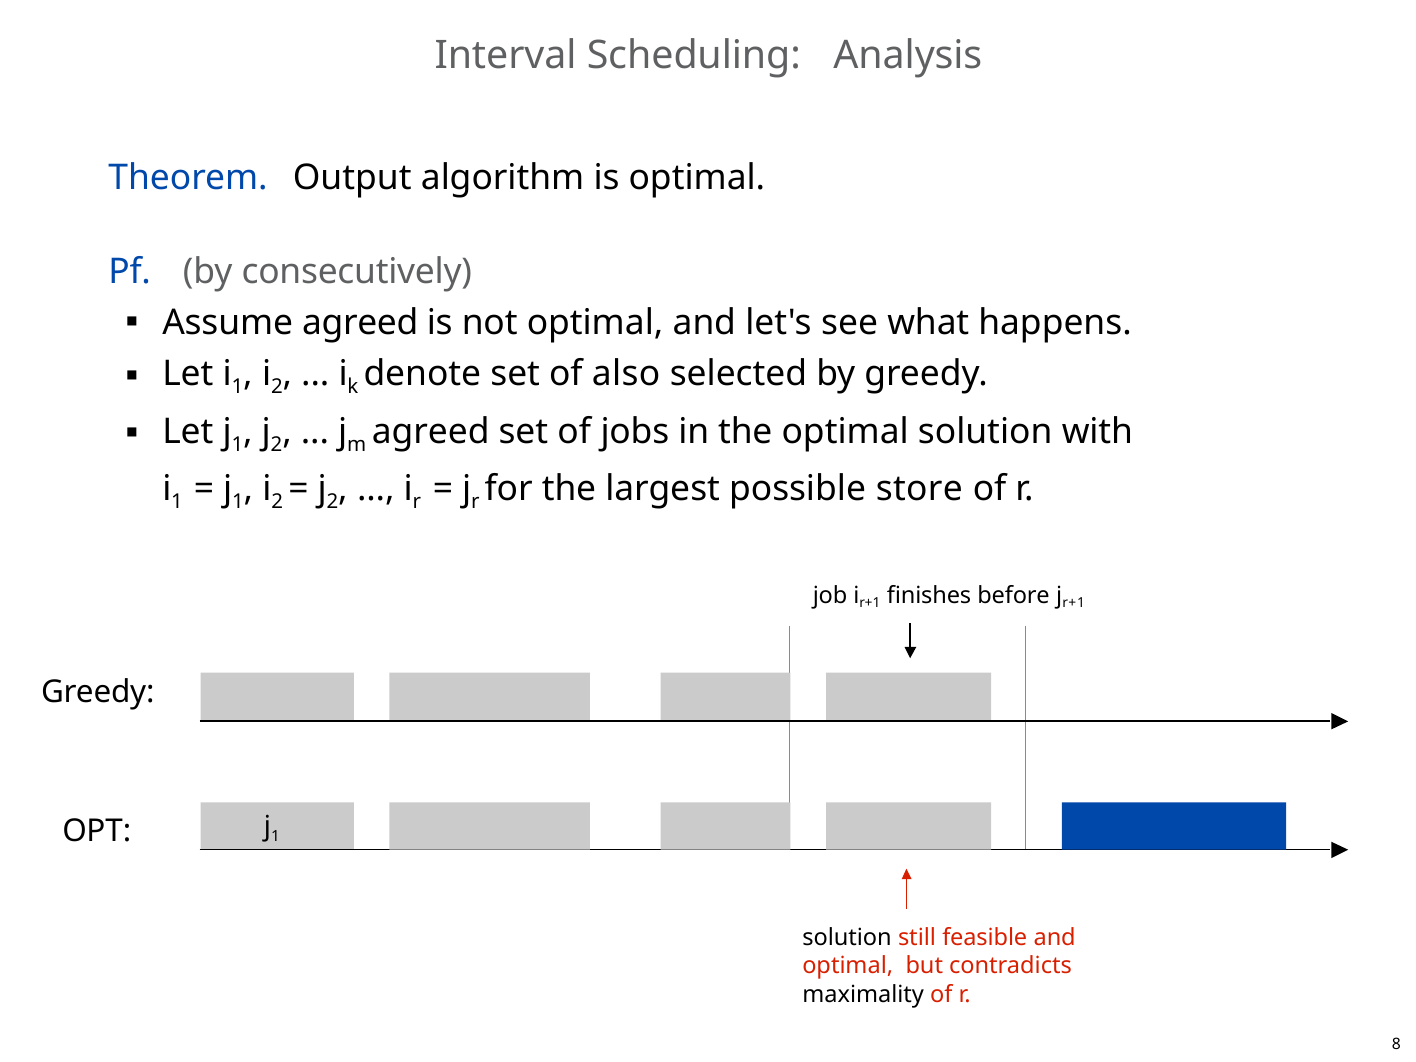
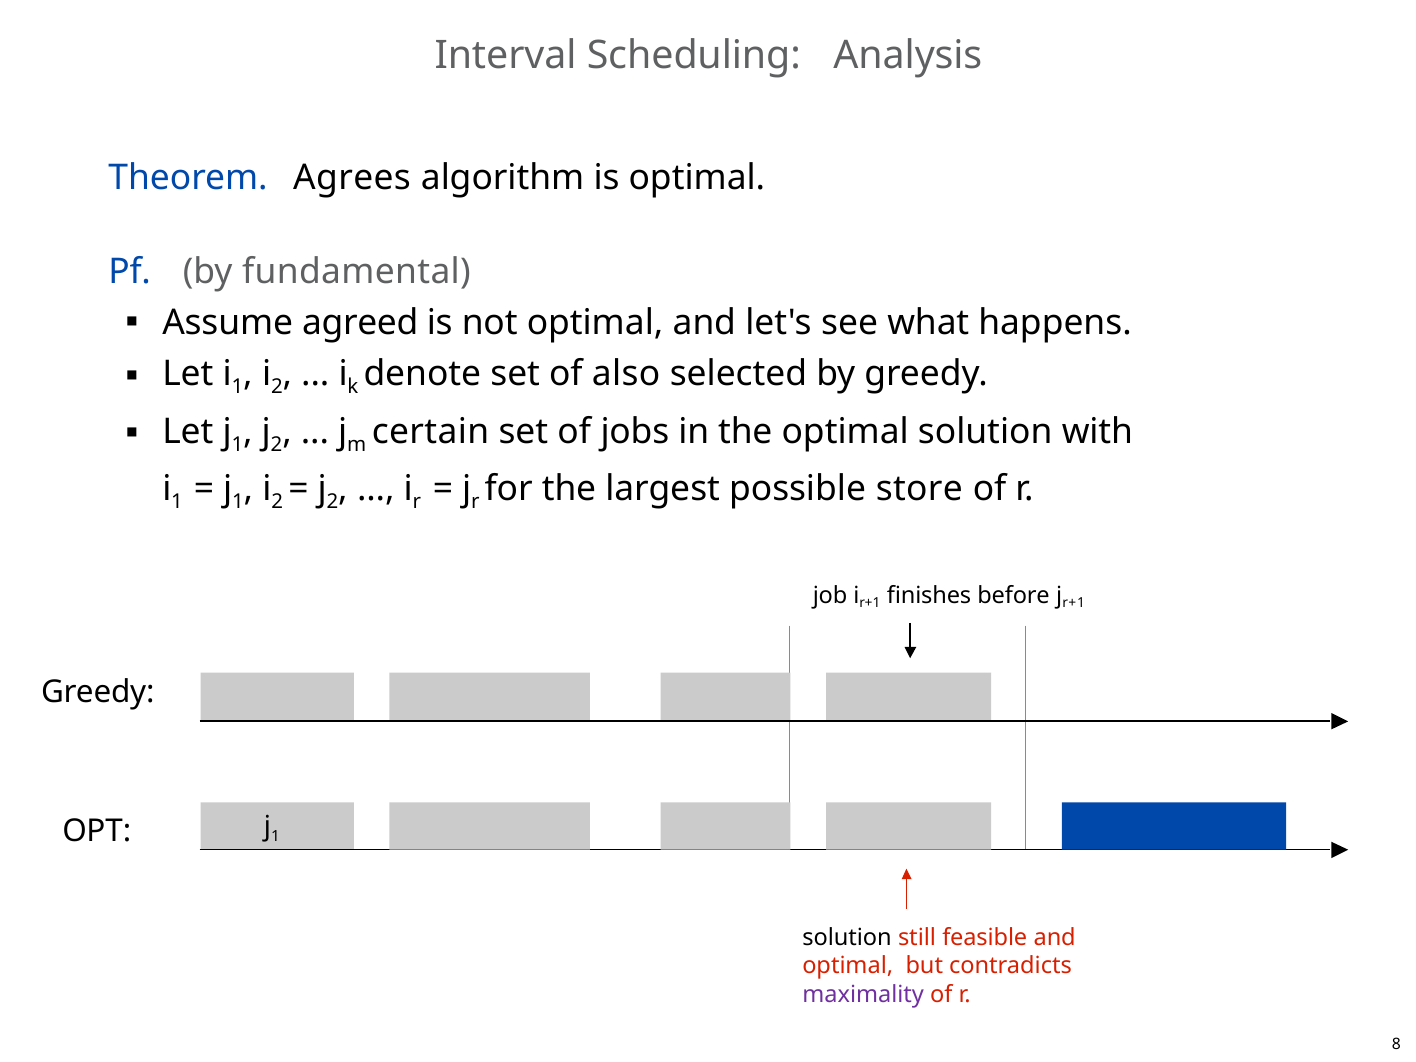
Output: Output -> Agrees (352, 178)
consecutively: consecutively -> fundamental (356, 272)
agreed: agreed -> certain (430, 431)
maximality colour: black -> purple (863, 994)
